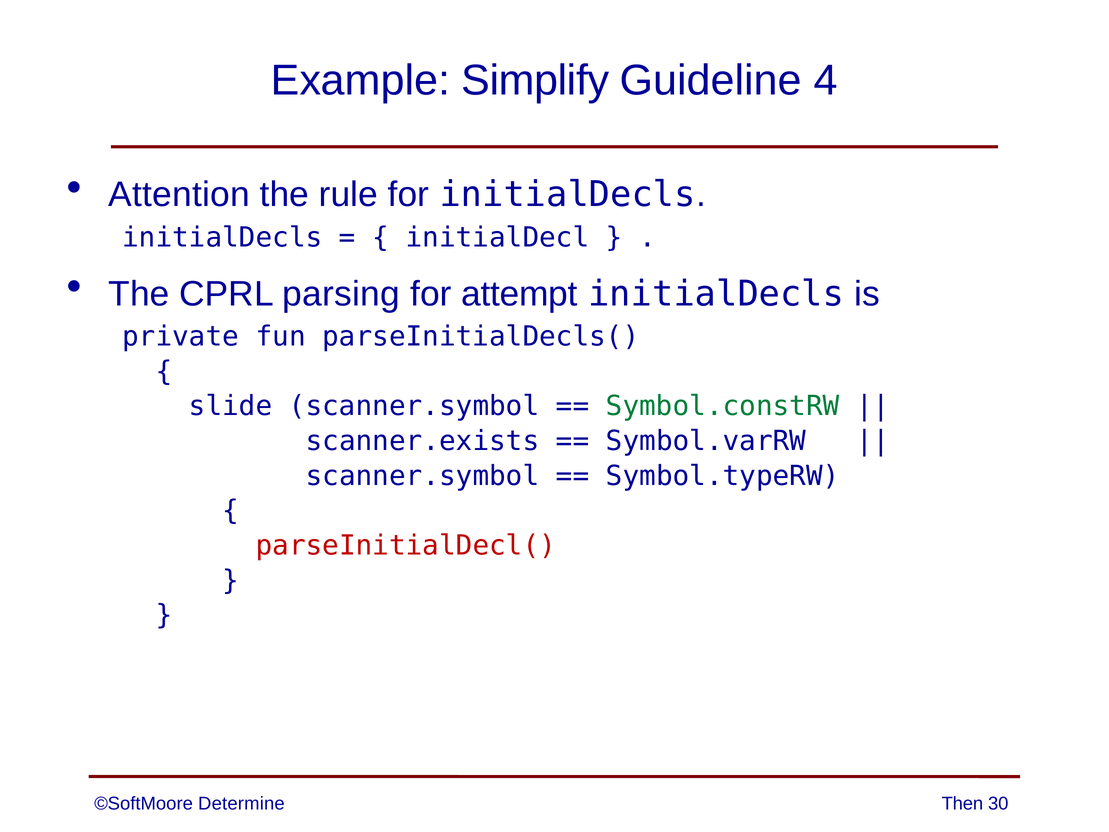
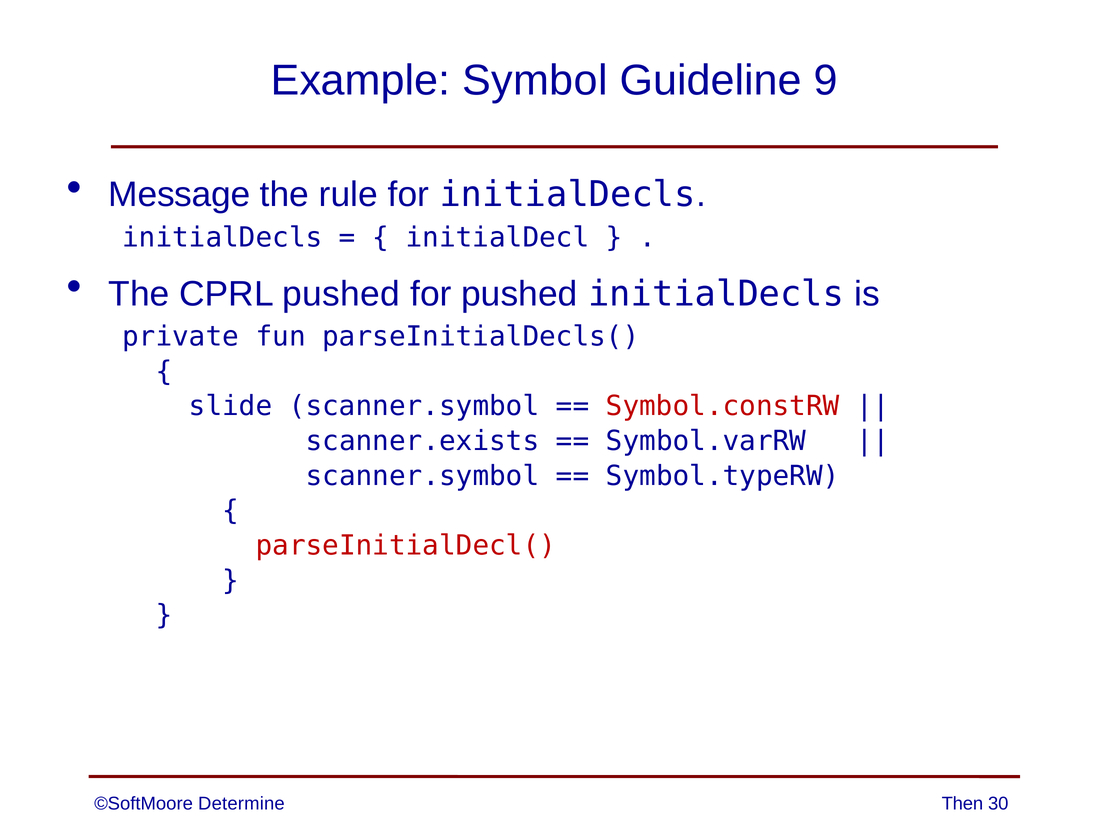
Simplify: Simplify -> Symbol (535, 81)
4: 4 -> 9 (826, 81)
Attention: Attention -> Message (179, 195)
CPRL parsing: parsing -> pushed (341, 294)
for attempt: attempt -> pushed (519, 294)
Symbol.constRW colour: green -> red (723, 406)
